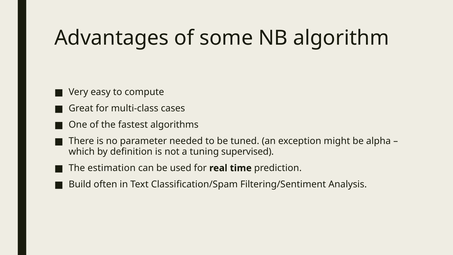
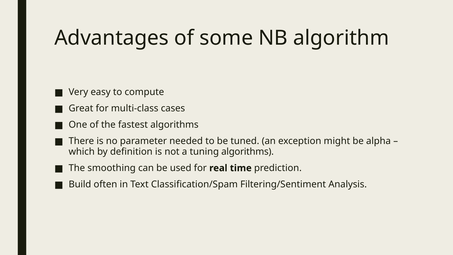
tuning supervised: supervised -> algorithms (248, 152)
estimation: estimation -> smoothing (112, 168)
